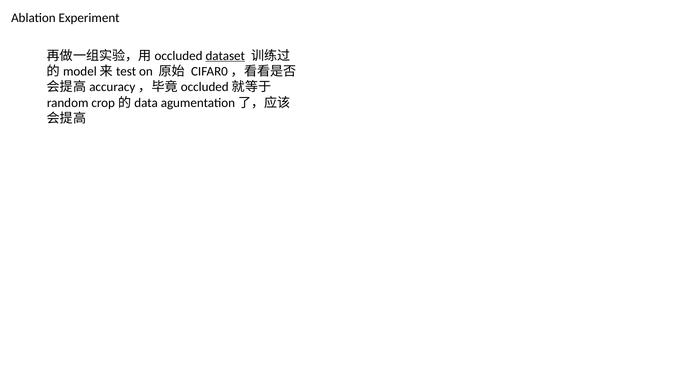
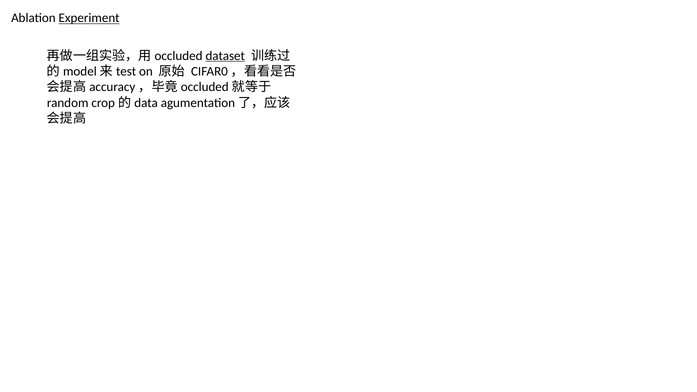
Experiment underline: none -> present (89, 18)
